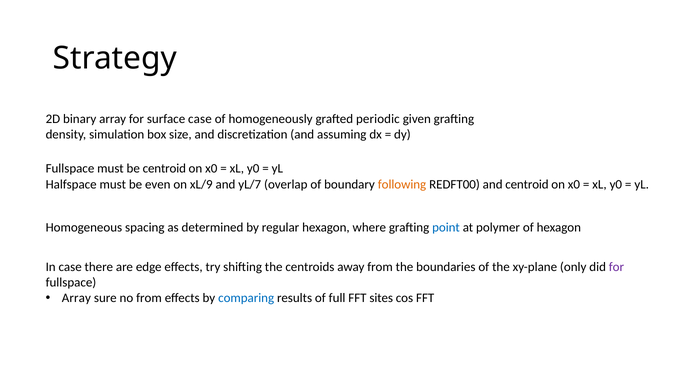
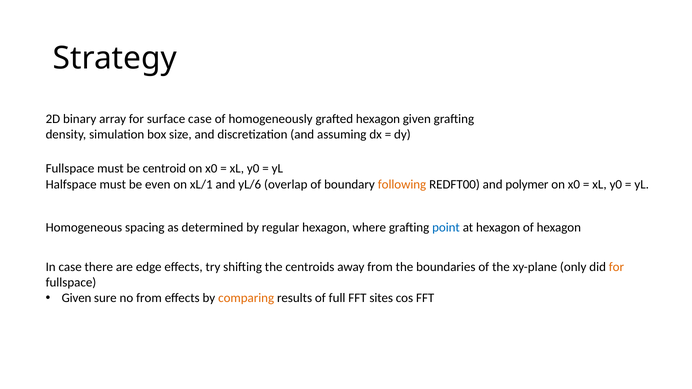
grafted periodic: periodic -> hexagon (378, 119)
xL/9: xL/9 -> xL/1 (201, 184)
yL/7: yL/7 -> yL/6 (250, 184)
and centroid: centroid -> polymer (527, 184)
at polymer: polymer -> hexagon (498, 228)
for colour: purple -> orange (616, 267)
Array: Array -> Given (77, 298)
comparing colour: blue -> orange (246, 298)
